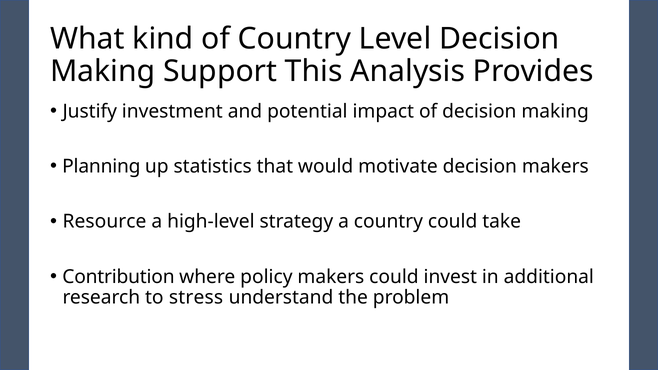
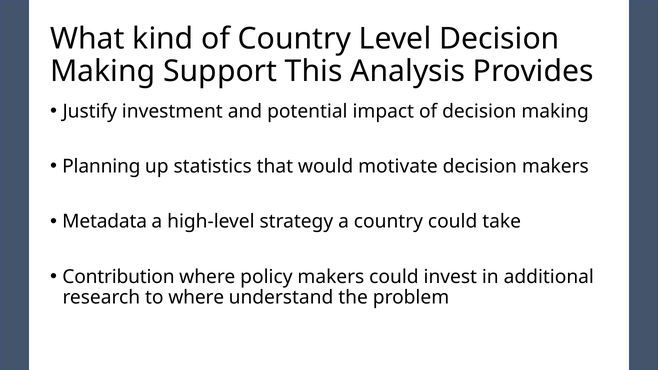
Resource: Resource -> Metadata (105, 222)
to stress: stress -> where (196, 298)
